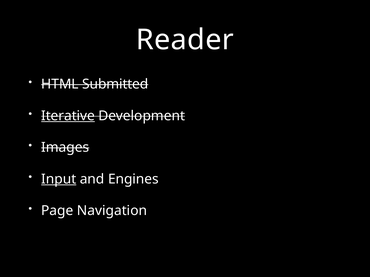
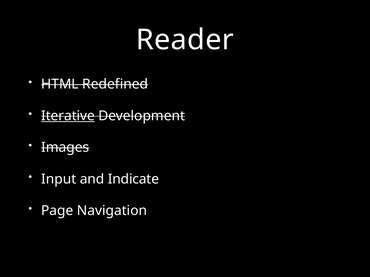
Submitted: Submitted -> Redefined (115, 84)
Input underline: present -> none (59, 179)
Engines: Engines -> Indicate (133, 179)
